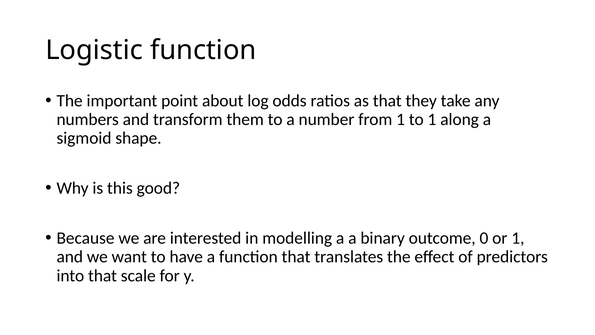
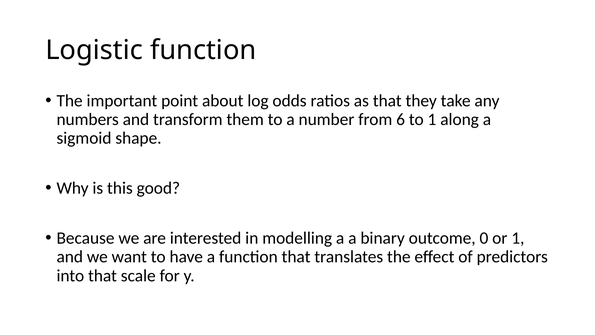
from 1: 1 -> 6 (401, 119)
